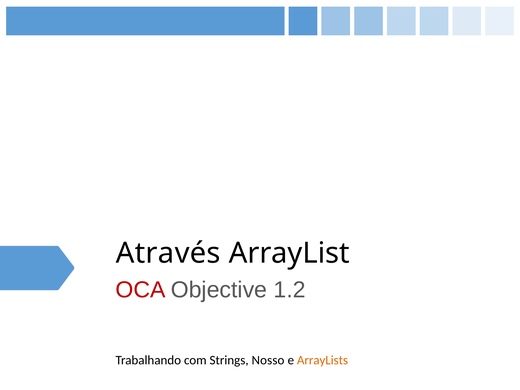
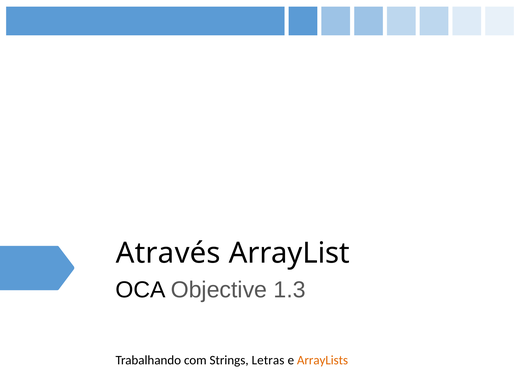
OCA colour: red -> black (141, 290)
1.2: 1.2 -> 1.3 (290, 290)
Nosso: Nosso -> Letras (268, 360)
